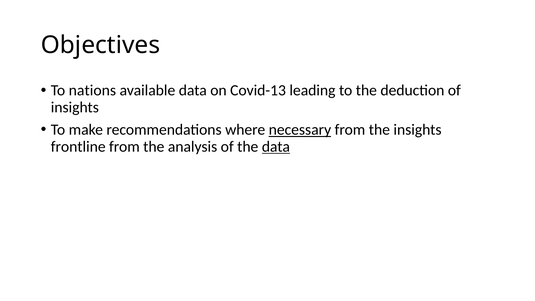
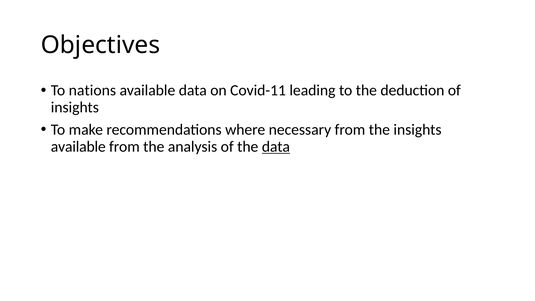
Covid-13: Covid-13 -> Covid-11 (258, 90)
necessary underline: present -> none (300, 130)
frontline: frontline -> available (78, 147)
